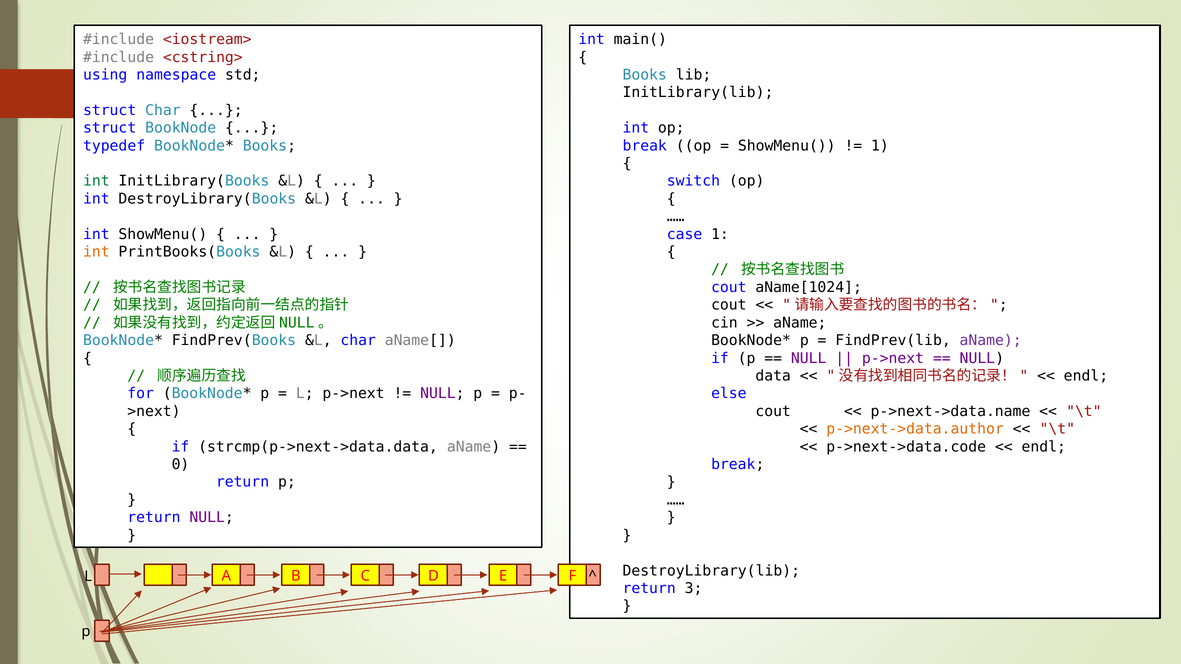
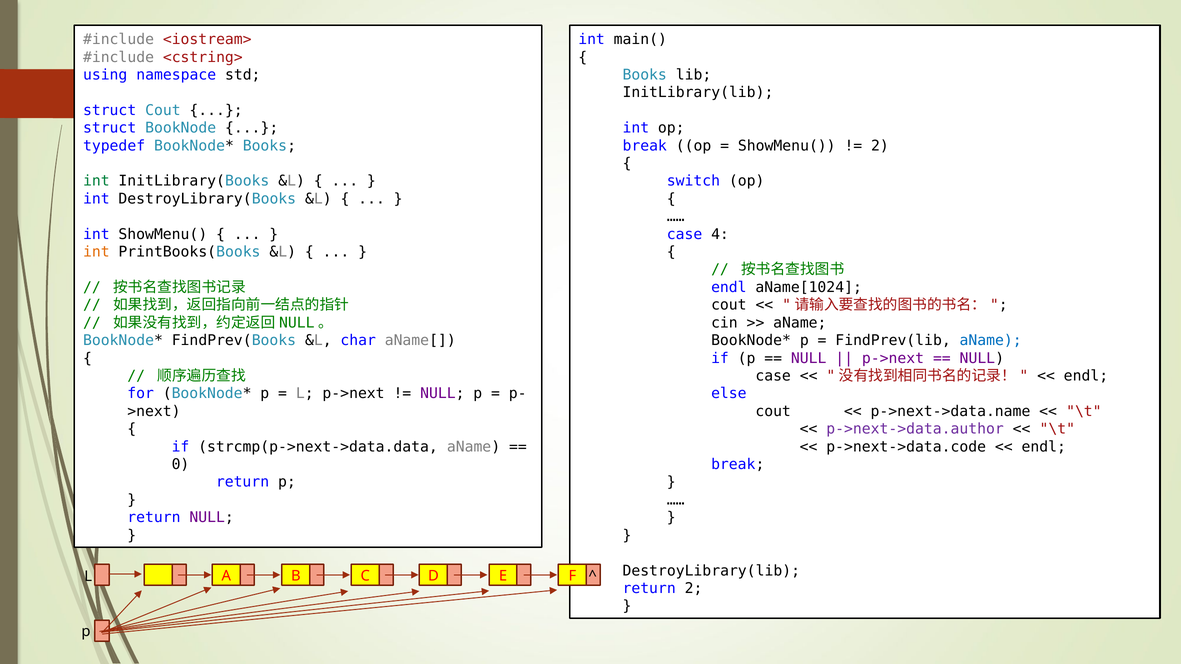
struct Char: Char -> Cout (163, 110)
1: 1 -> 2 (880, 146)
case 1: 1 -> 4 (720, 234)
cout: cout -> endl (729, 287)
aName colour: purple -> blue (991, 341)
data: data -> case (773, 376)
p->next->data.author colour: orange -> purple (915, 429)
return 3: 3 -> 2 (694, 589)
